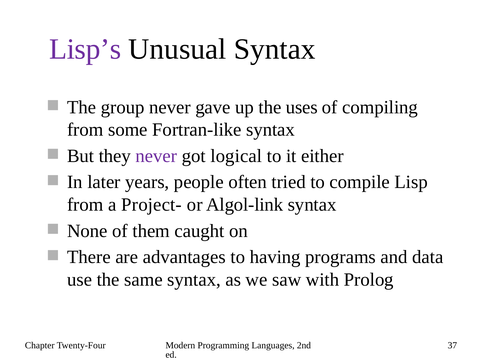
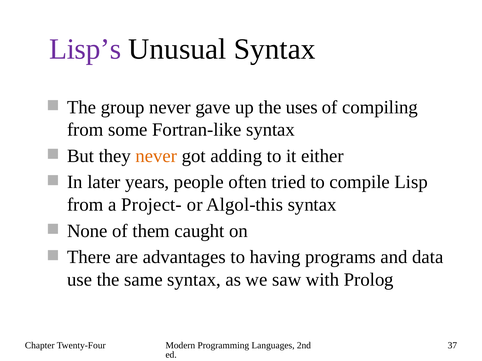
never colour: purple -> orange (156, 156)
logical: logical -> adding (236, 156)
Algol-link: Algol-link -> Algol-this (245, 205)
